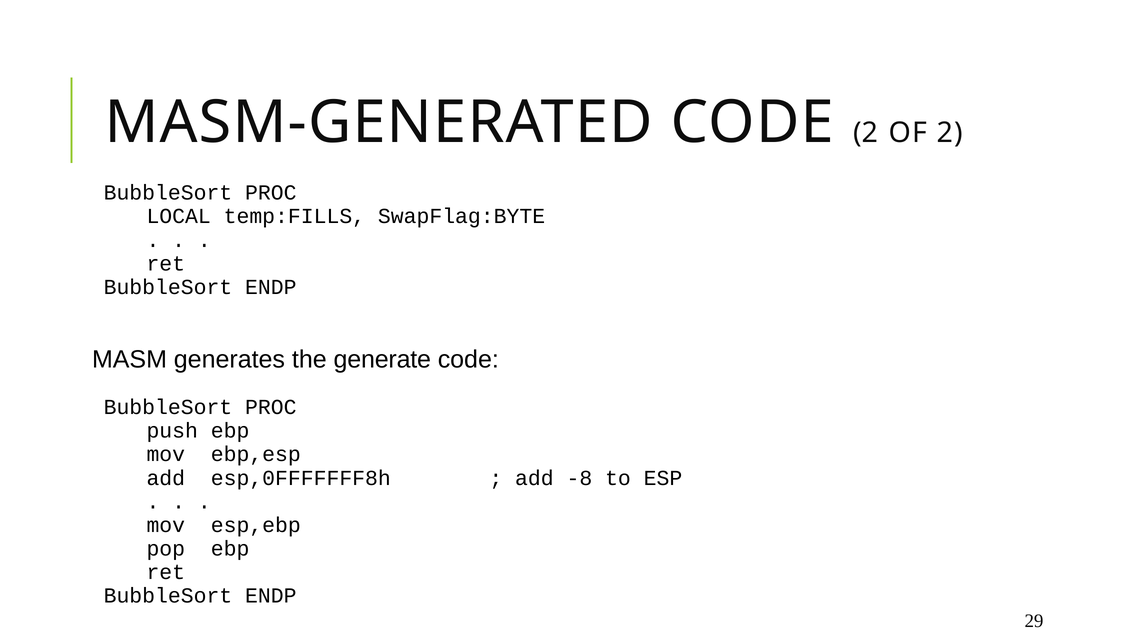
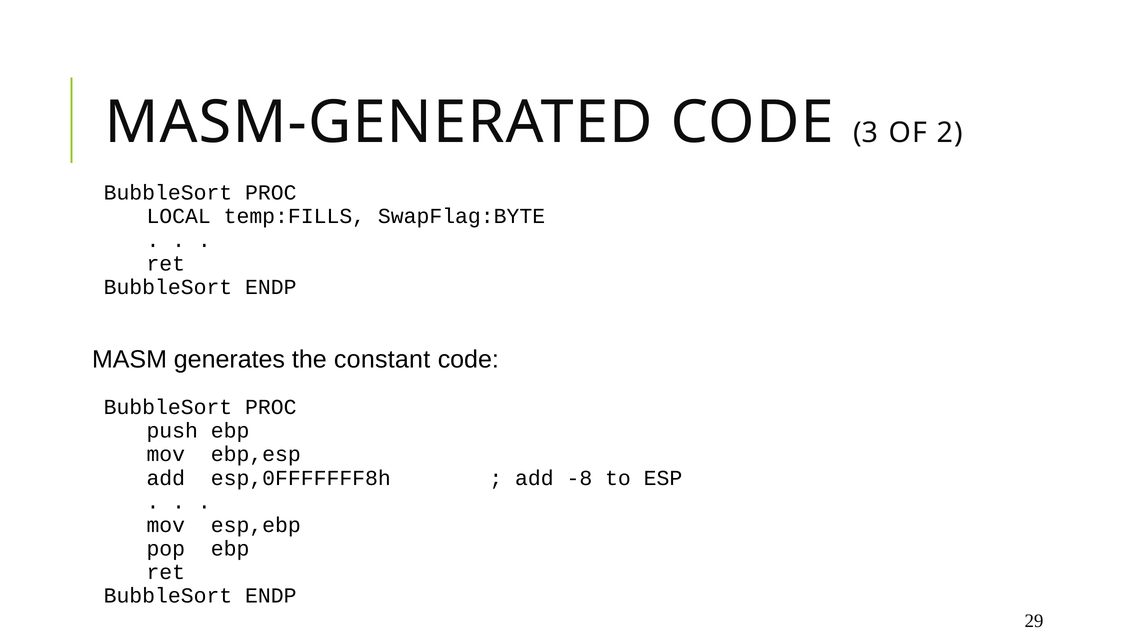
CODE 2: 2 -> 3 (866, 133)
generate: generate -> constant (382, 359)
